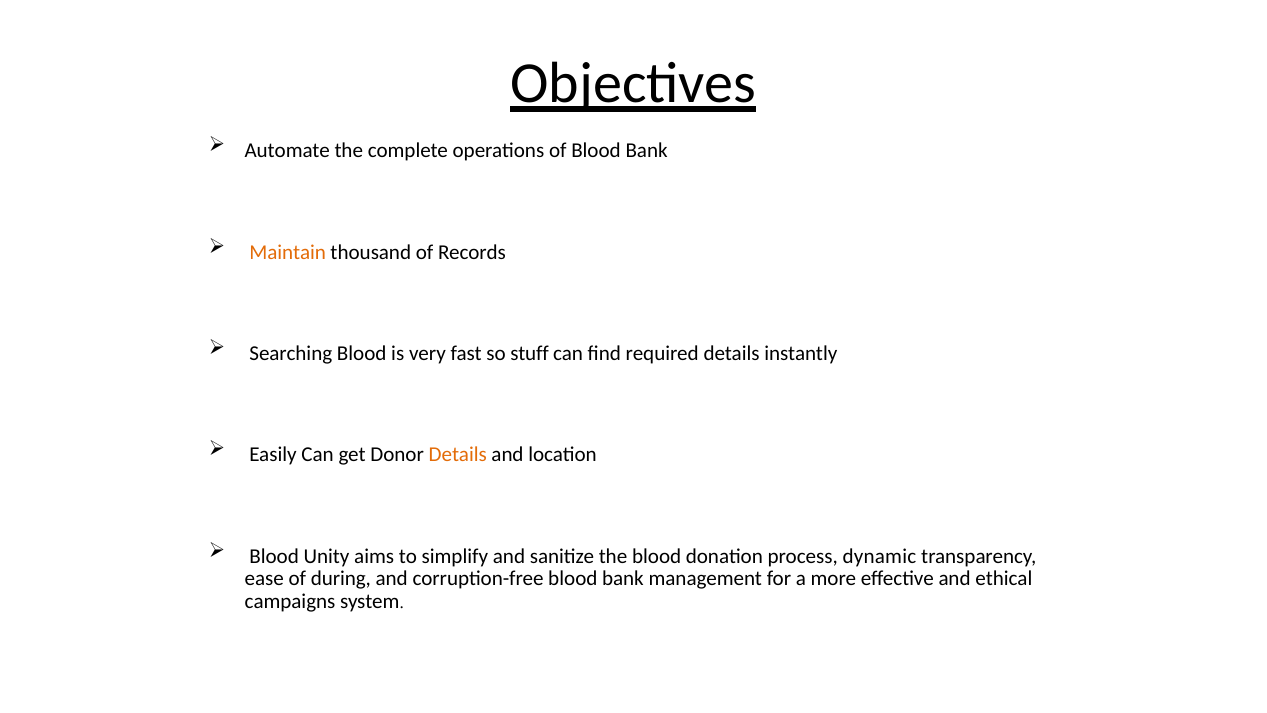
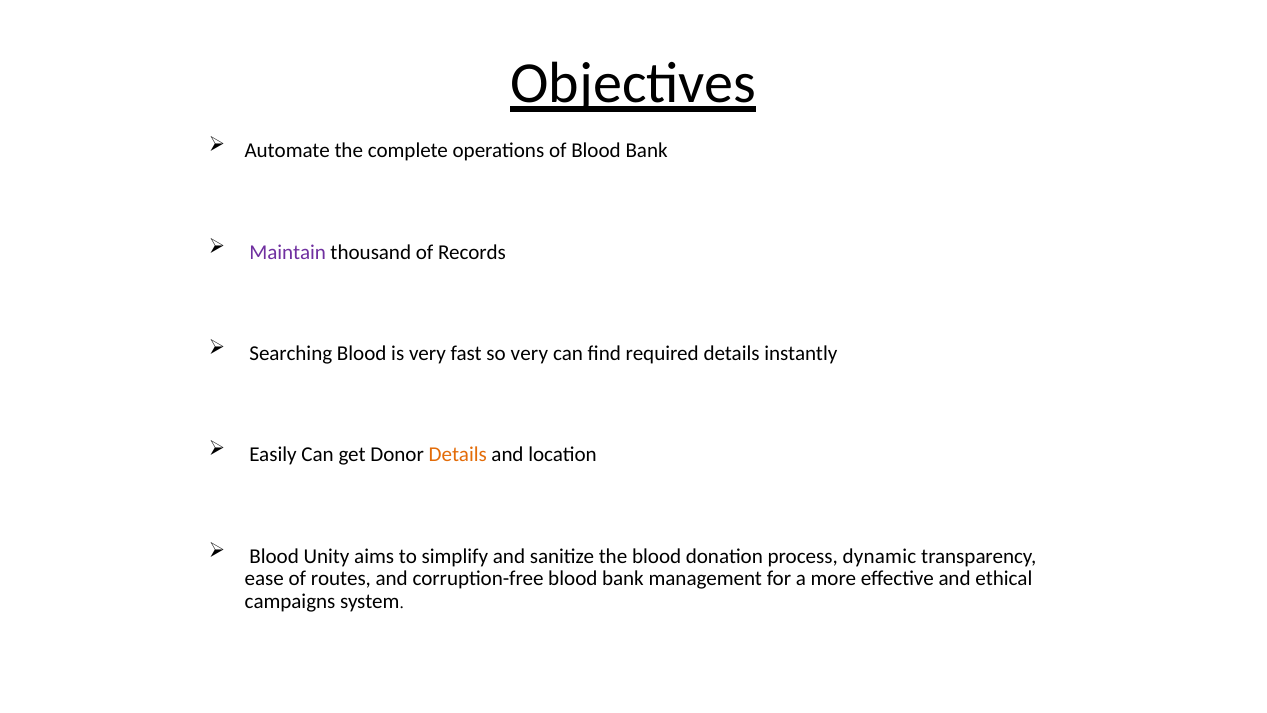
Maintain colour: orange -> purple (288, 252)
so stuff: stuff -> very (529, 353)
during: during -> routes (341, 579)
